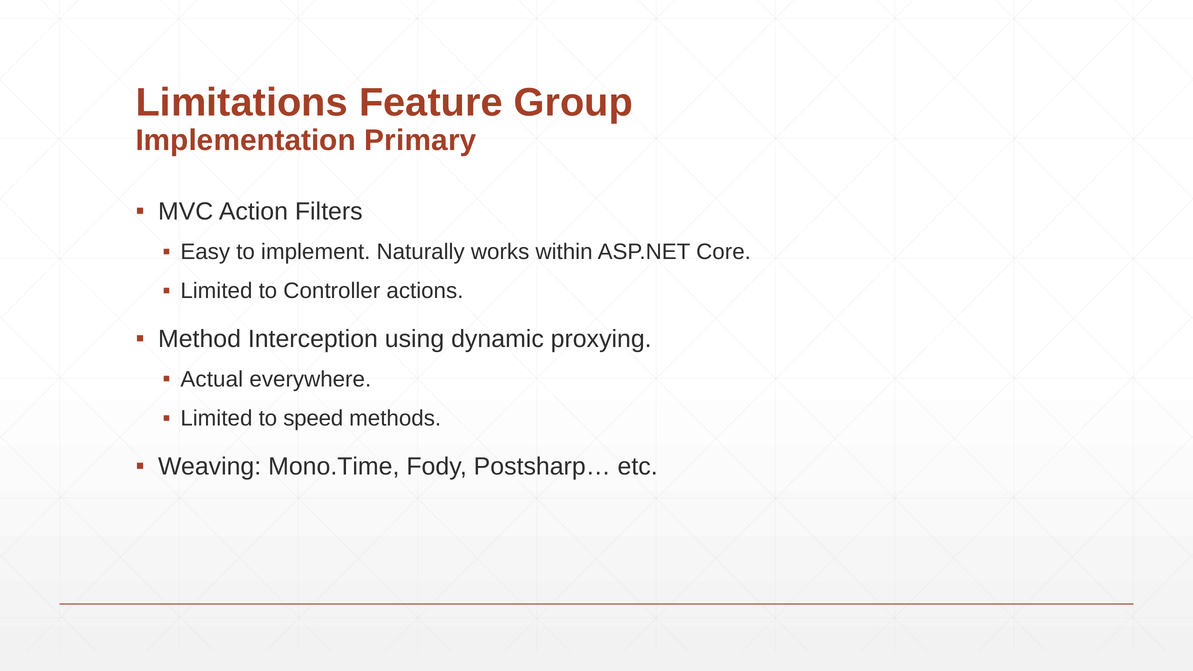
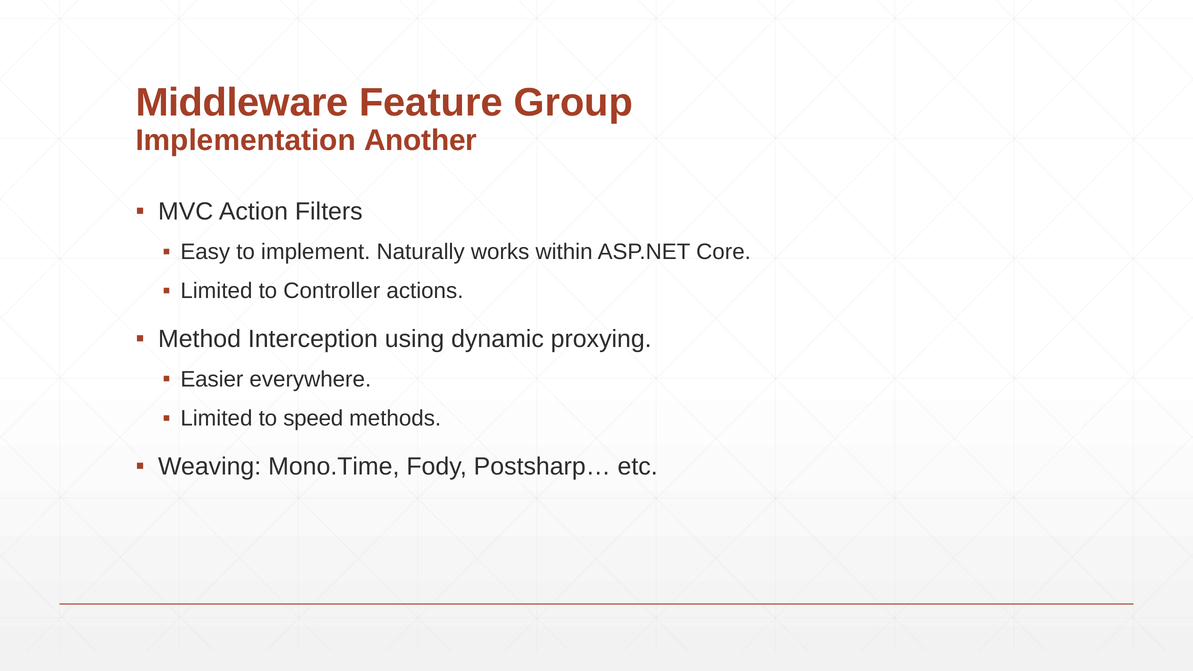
Limitations: Limitations -> Middleware (242, 103)
Primary: Primary -> Another (421, 140)
Actual: Actual -> Easier (212, 379)
